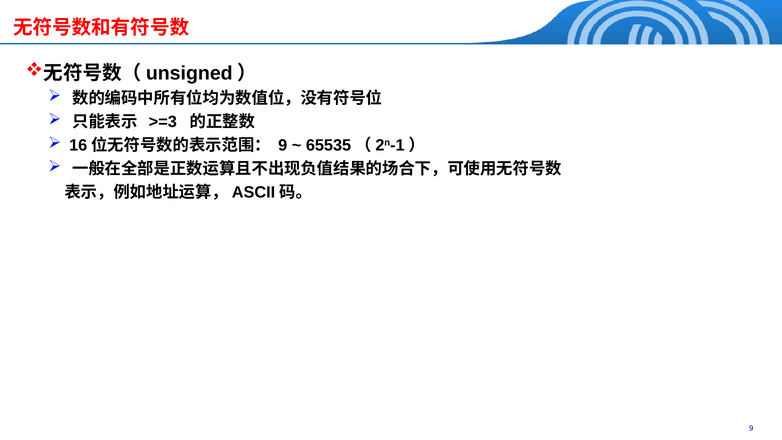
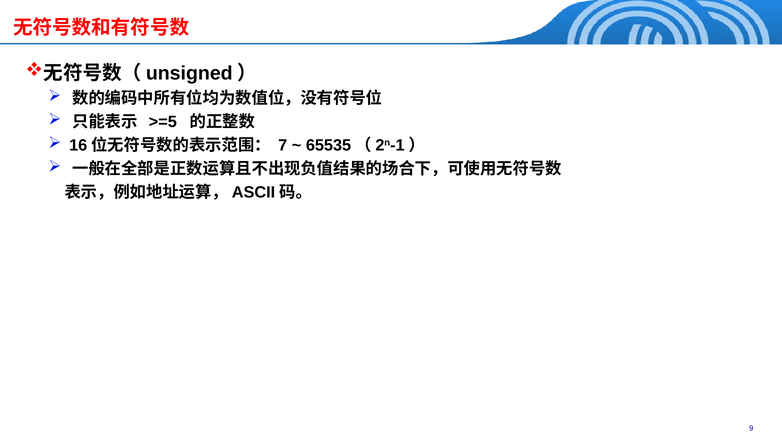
>=3: >=3 -> >=5 (163, 122)
9: 9 -> 7 (283, 145)
